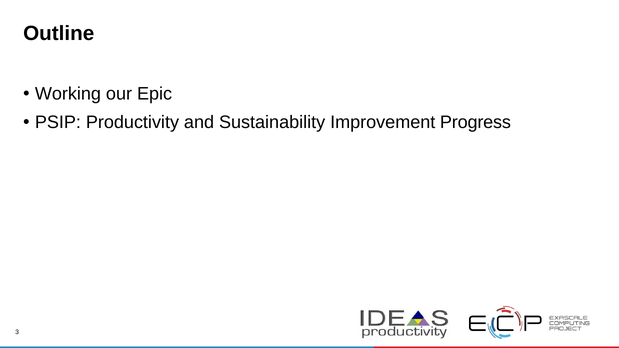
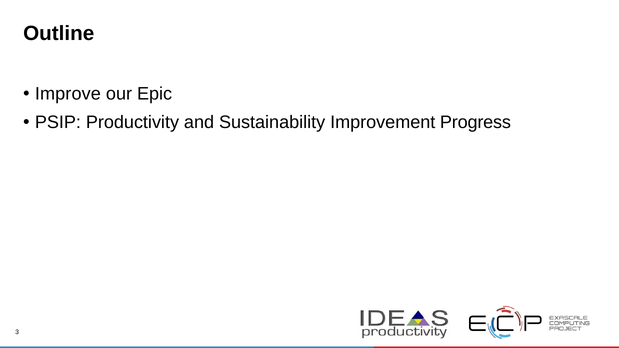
Working: Working -> Improve (68, 94)
